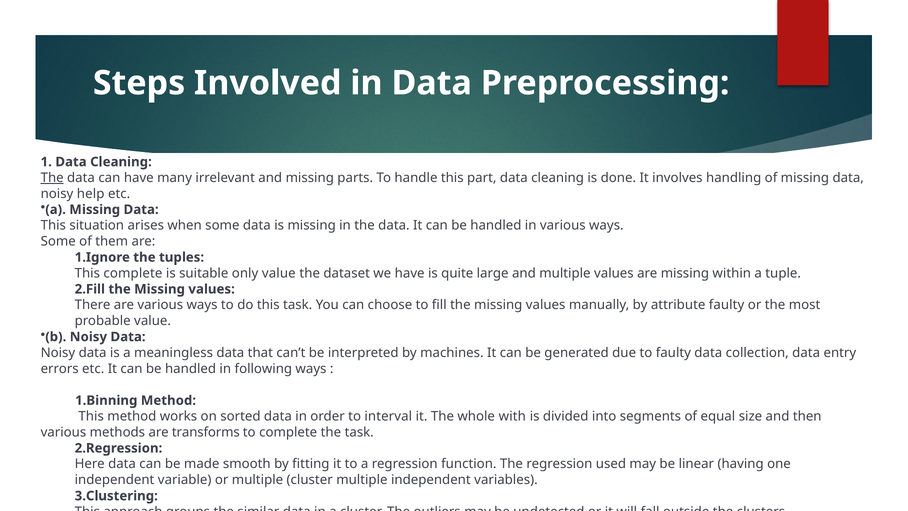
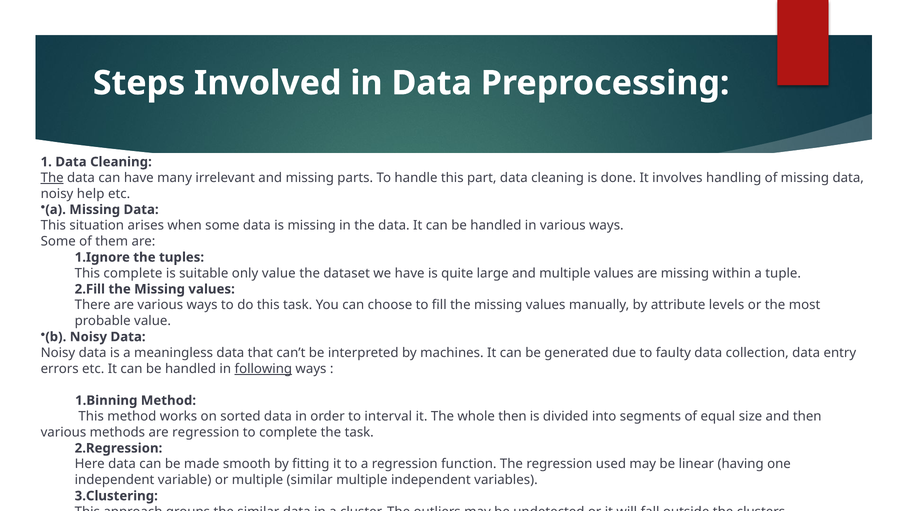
attribute faulty: faulty -> levels (727, 305)
following underline: none -> present (263, 368)
whole with: with -> then (512, 416)
are transforms: transforms -> regression (206, 432)
multiple cluster: cluster -> similar (310, 480)
